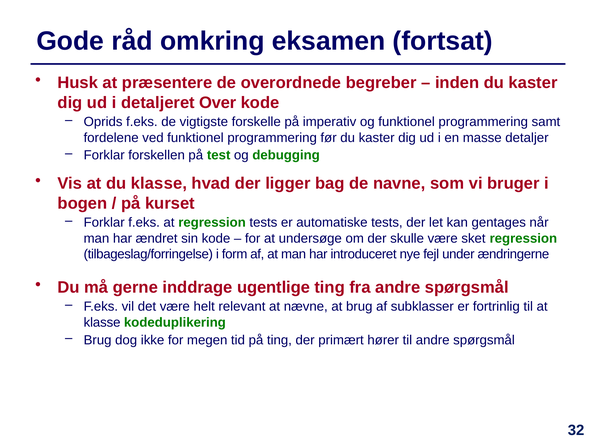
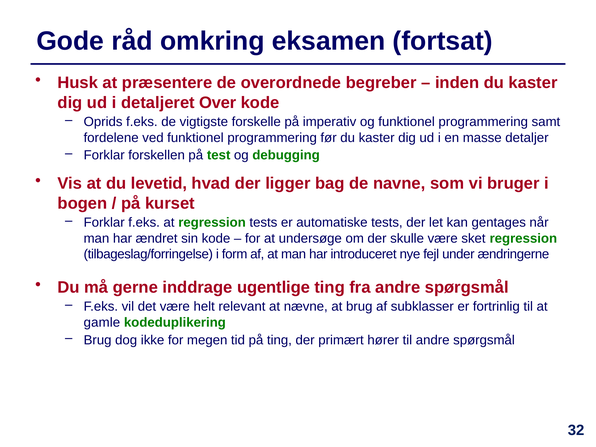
du klasse: klasse -> levetid (159, 183)
klasse: klasse -> gamle (102, 322)
